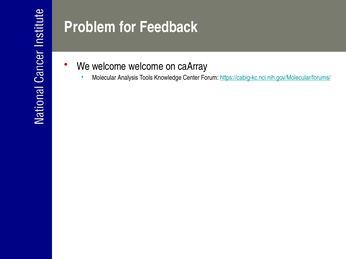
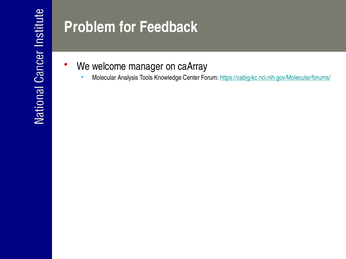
welcome welcome: welcome -> manager (146, 66)
